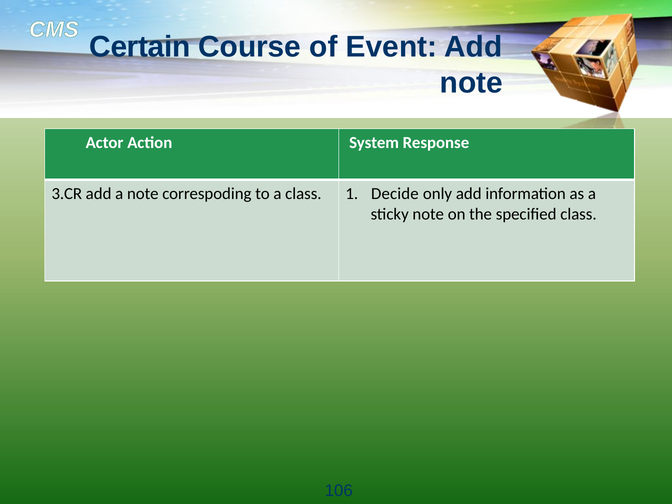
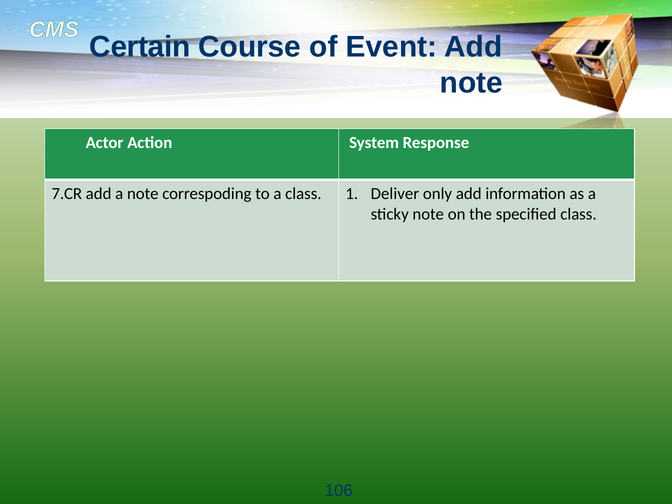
3.CR: 3.CR -> 7.CR (67, 194)
Decide: Decide -> Deliver (395, 194)
